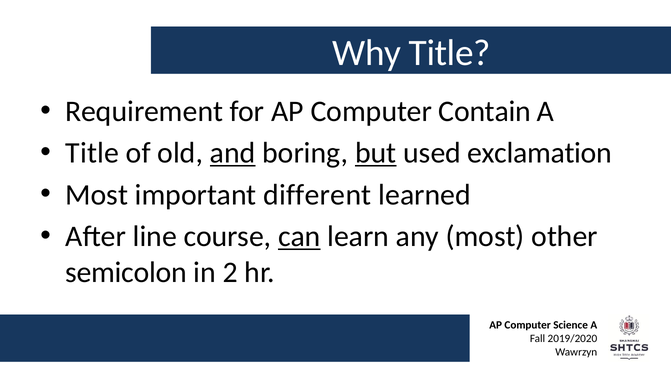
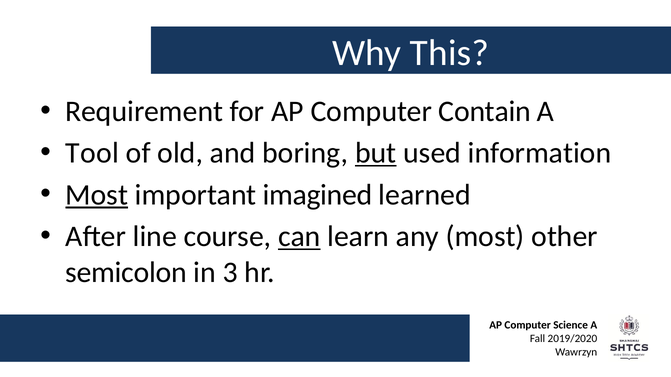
Why Title: Title -> This (449, 53)
Title: Title -> Tool (92, 153)
and underline: present -> none (233, 153)
exclamation: exclamation -> information (540, 153)
Most underline: none -> present (97, 195)
different: different -> imagined (318, 195)
2: 2 -> 3 (230, 273)
